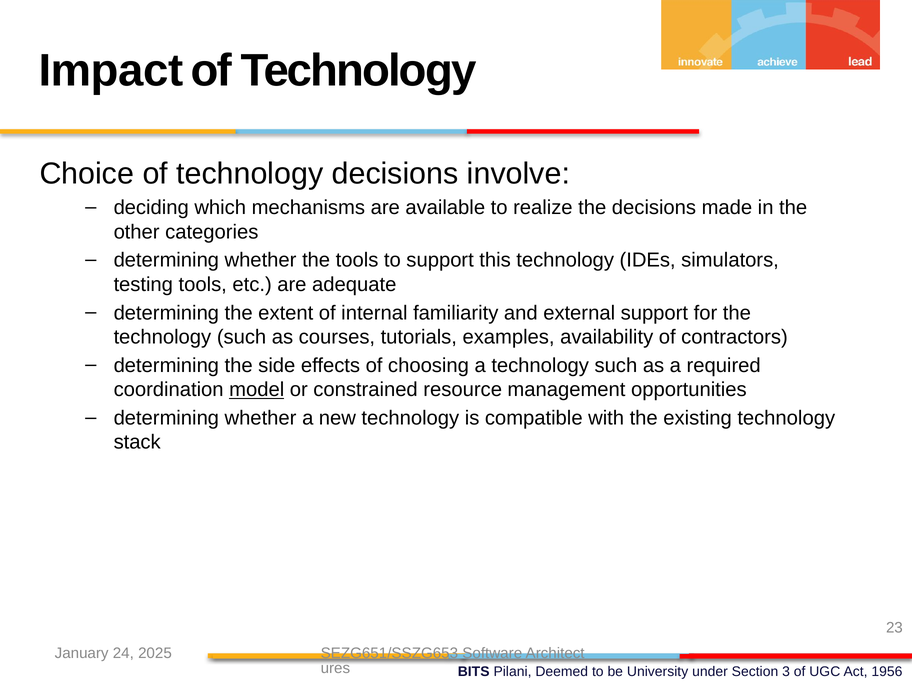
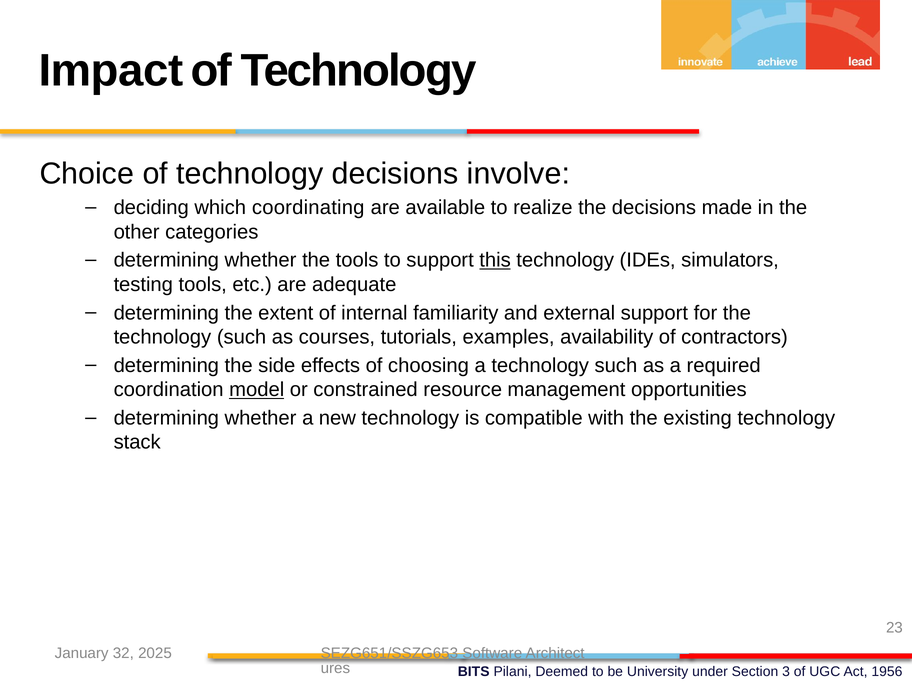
mechanisms: mechanisms -> coordinating (308, 208)
this underline: none -> present (495, 260)
24: 24 -> 32 (123, 653)
